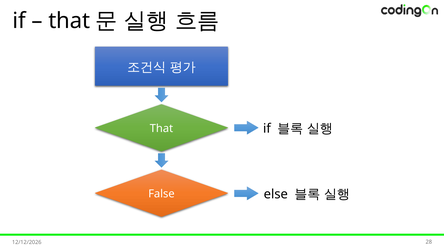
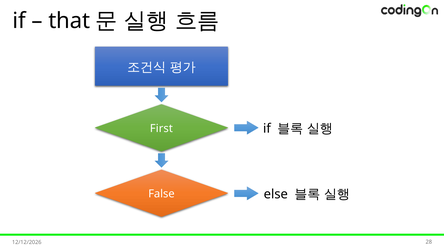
That: That -> First (161, 128)
